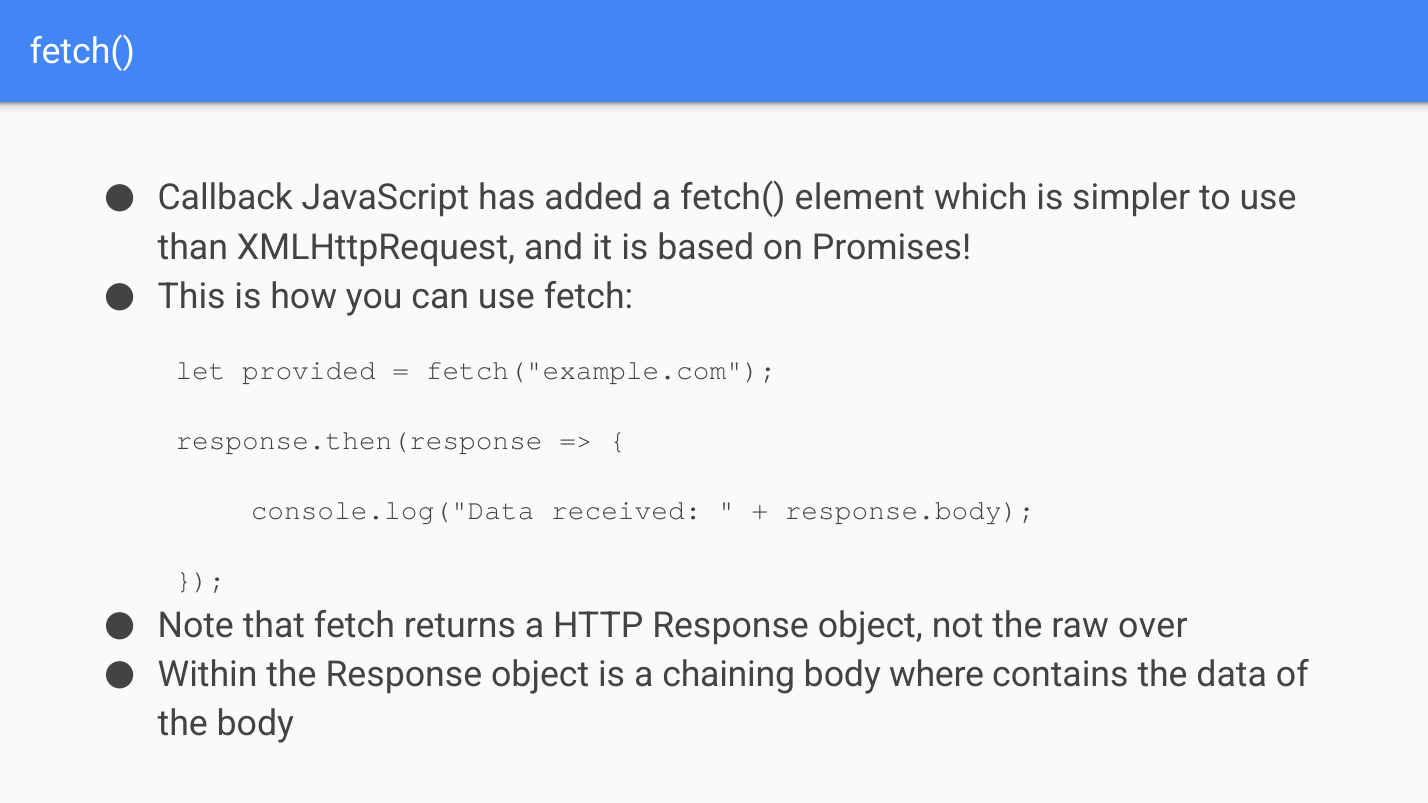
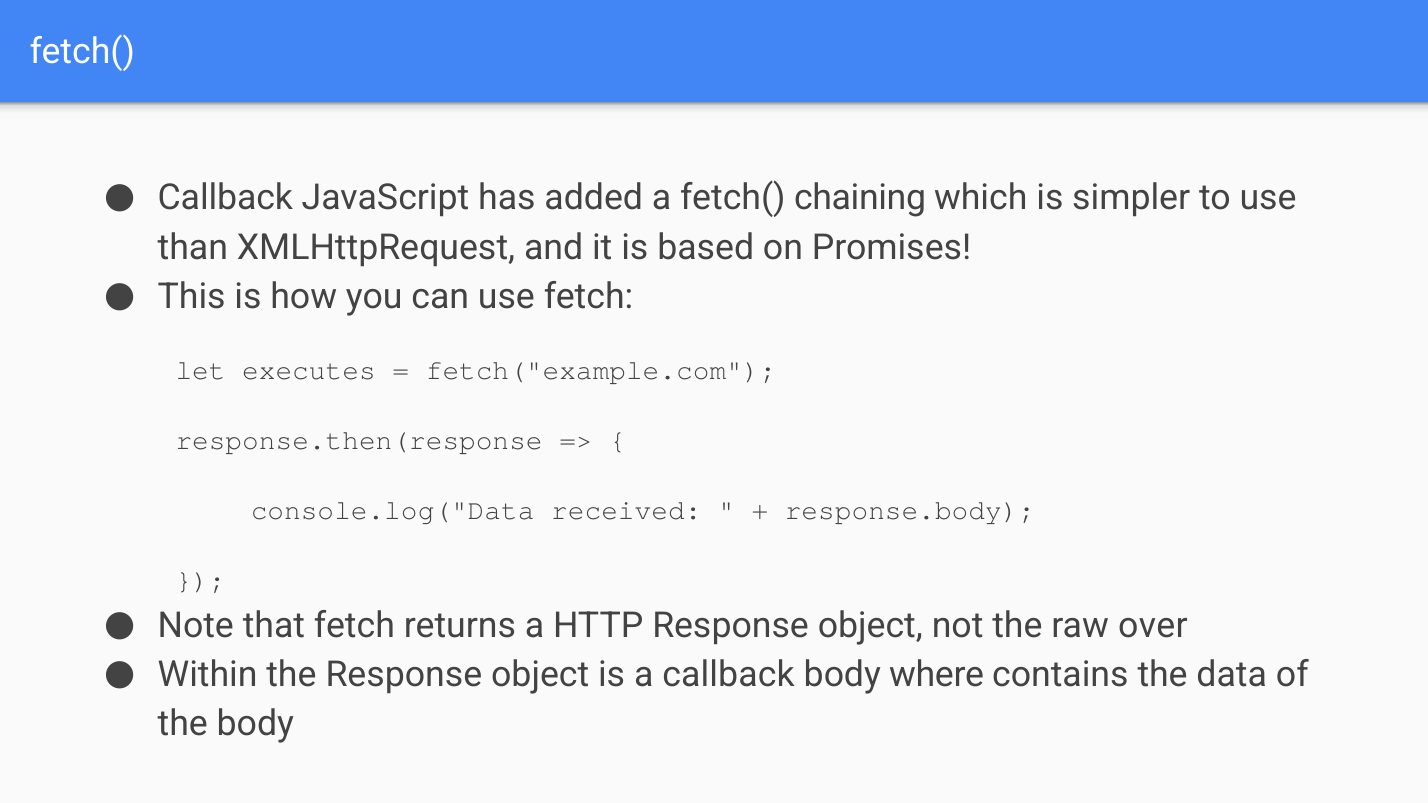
element: element -> chaining (860, 198)
provided: provided -> executes (309, 371)
a chaining: chaining -> callback (729, 675)
